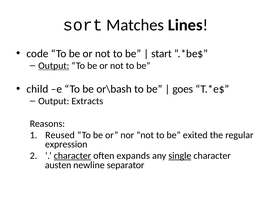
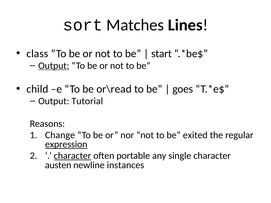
code: code -> class (37, 54)
or\bash: or\bash -> or\read (114, 89)
Extracts: Extracts -> Tutorial (87, 101)
Reused: Reused -> Change (60, 135)
expression underline: none -> present (66, 145)
expands: expands -> portable (133, 156)
single underline: present -> none (180, 156)
separator: separator -> instances (125, 165)
